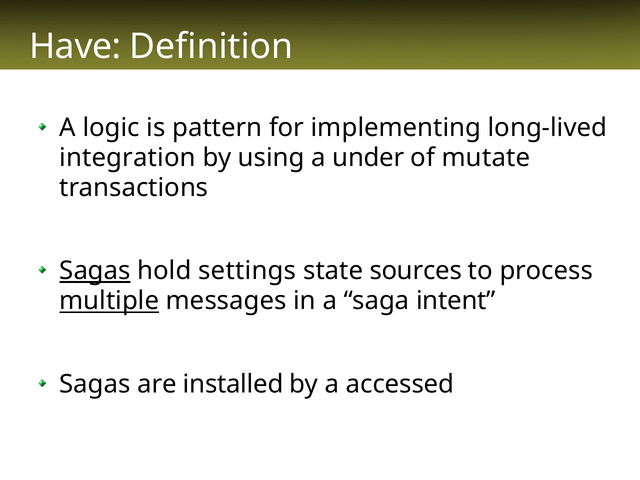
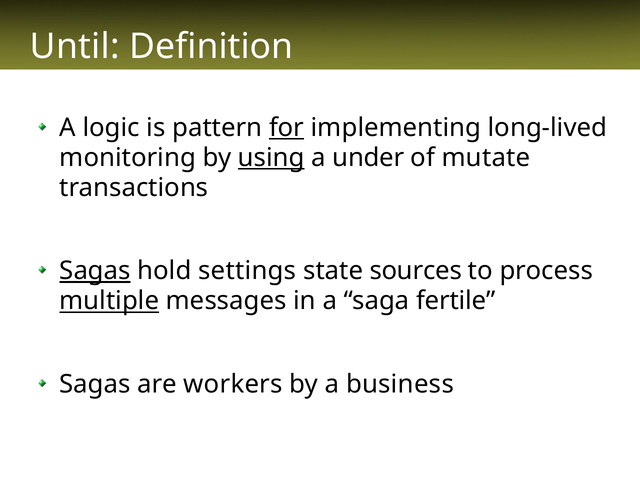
Have: Have -> Until (75, 46)
for underline: none -> present (287, 128)
integration: integration -> monitoring (128, 158)
using underline: none -> present (271, 158)
intent: intent -> fertile (456, 301)
installed: installed -> workers (233, 384)
accessed: accessed -> business (400, 384)
